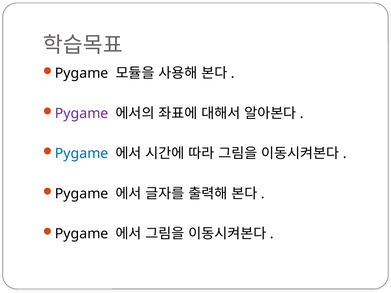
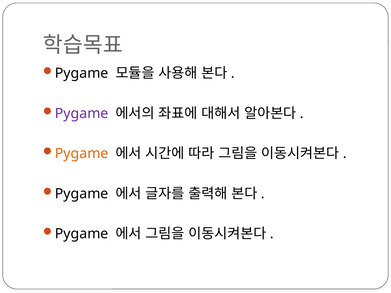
Pygame colour: blue -> orange (82, 154)
